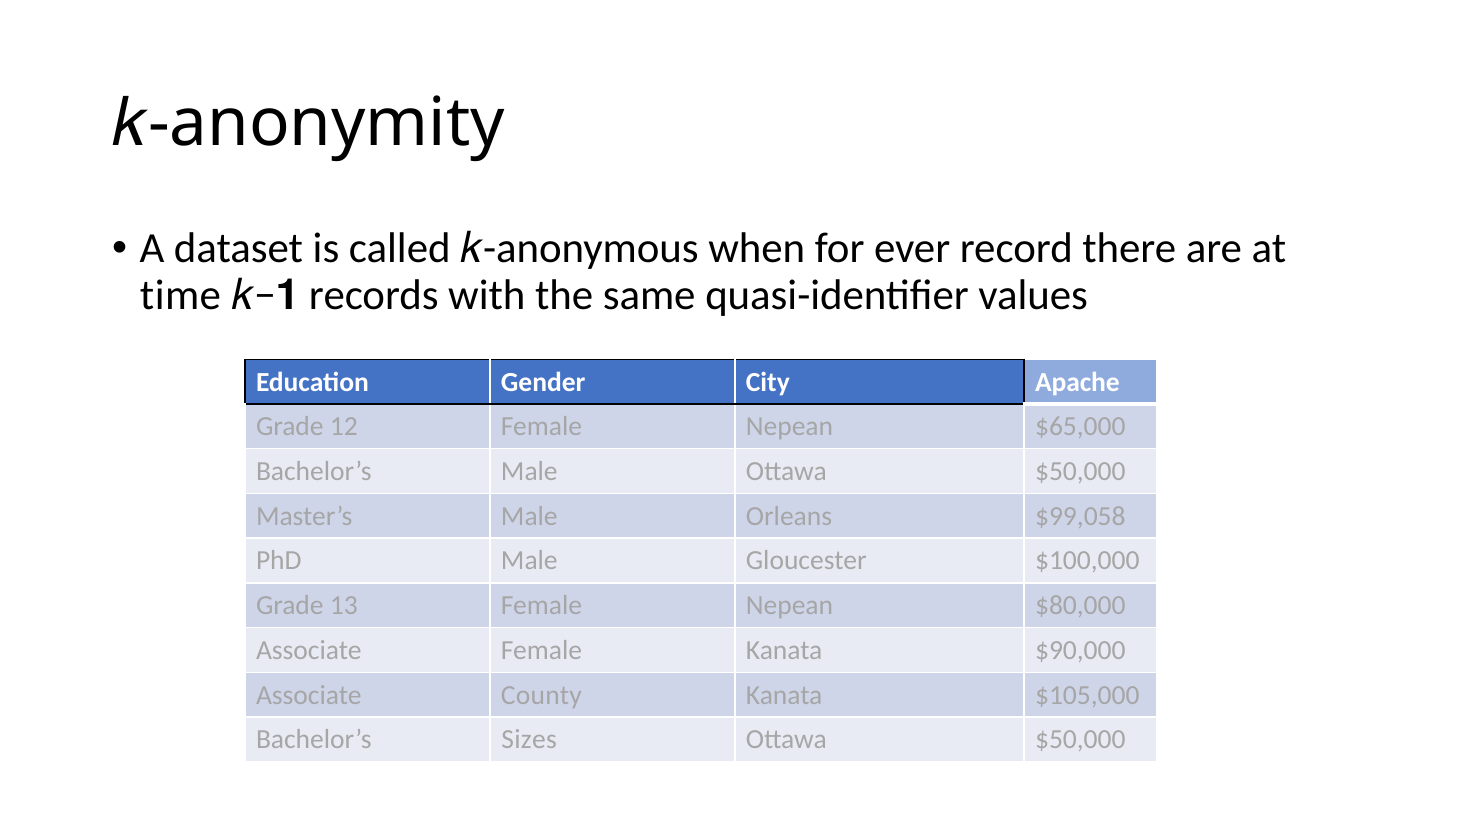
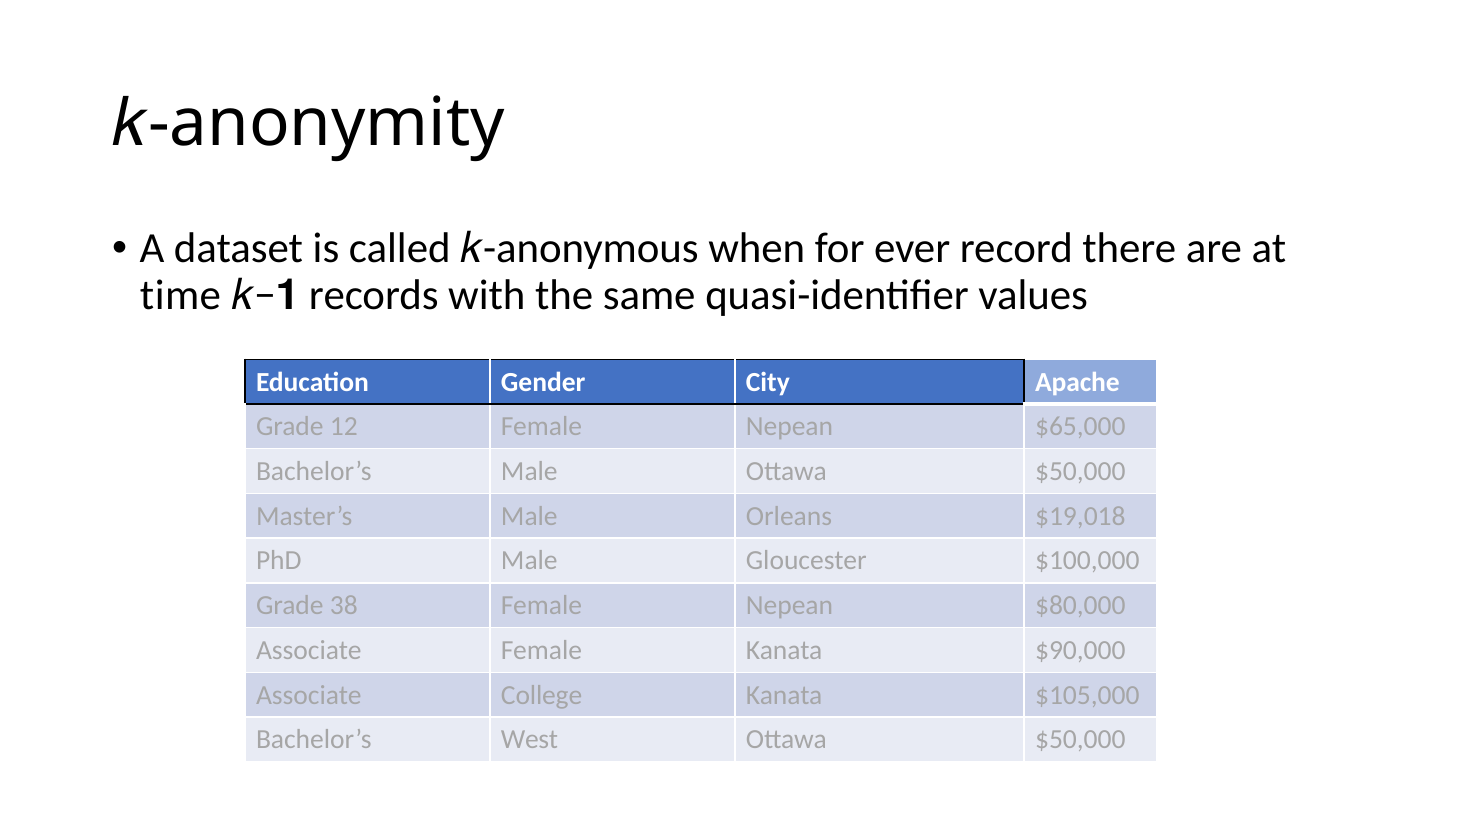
$99,058: $99,058 -> $19,018 (1080, 516)
13: 13 -> 38 (344, 605)
County: County -> College (542, 695)
Sizes: Sizes -> West (529, 740)
